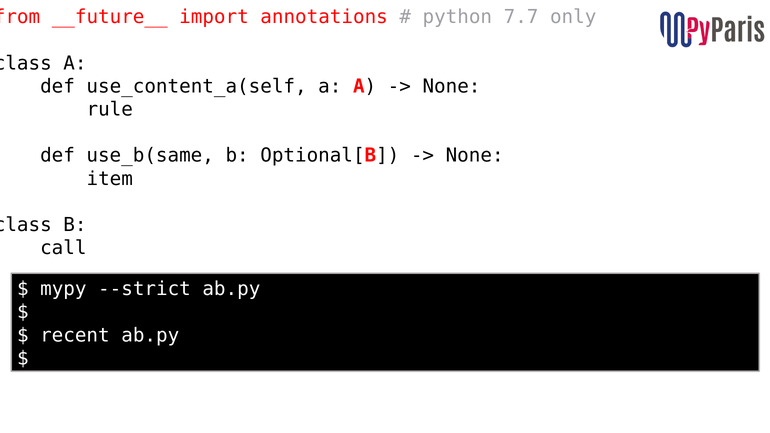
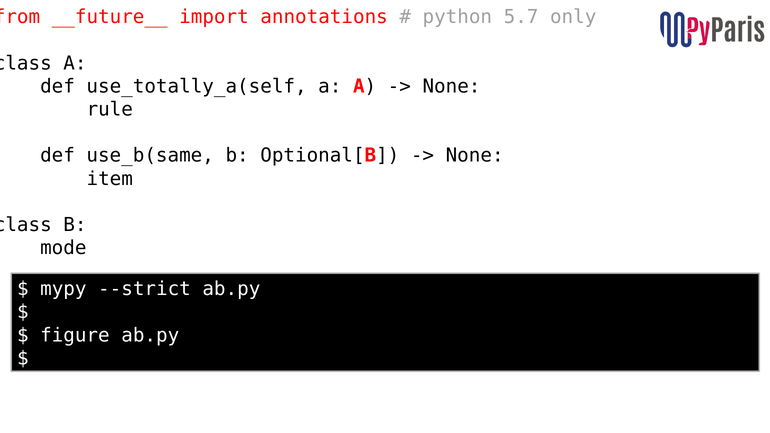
7.7: 7.7 -> 5.7 (521, 17)
use_content_a(self: use_content_a(self -> use_totally_a(self (197, 86)
call: call -> mode (63, 248)
recent: recent -> figure (75, 335)
